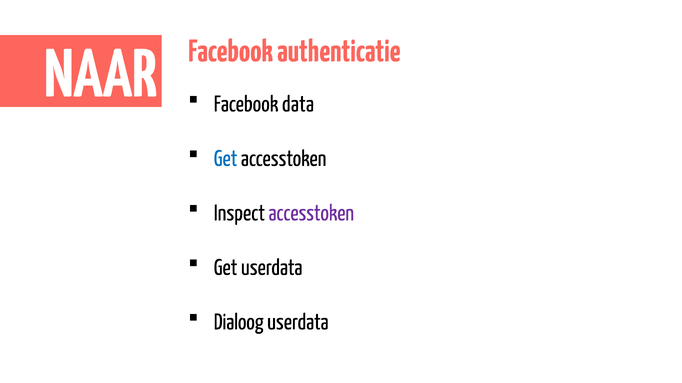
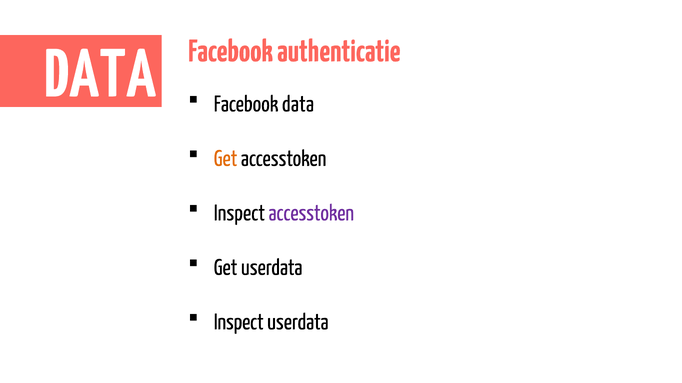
NAAR: NAAR -> DATA (100, 74)
Get colour: blue -> orange (226, 159)
Dialoog: Dialoog -> Inspect (239, 322)
